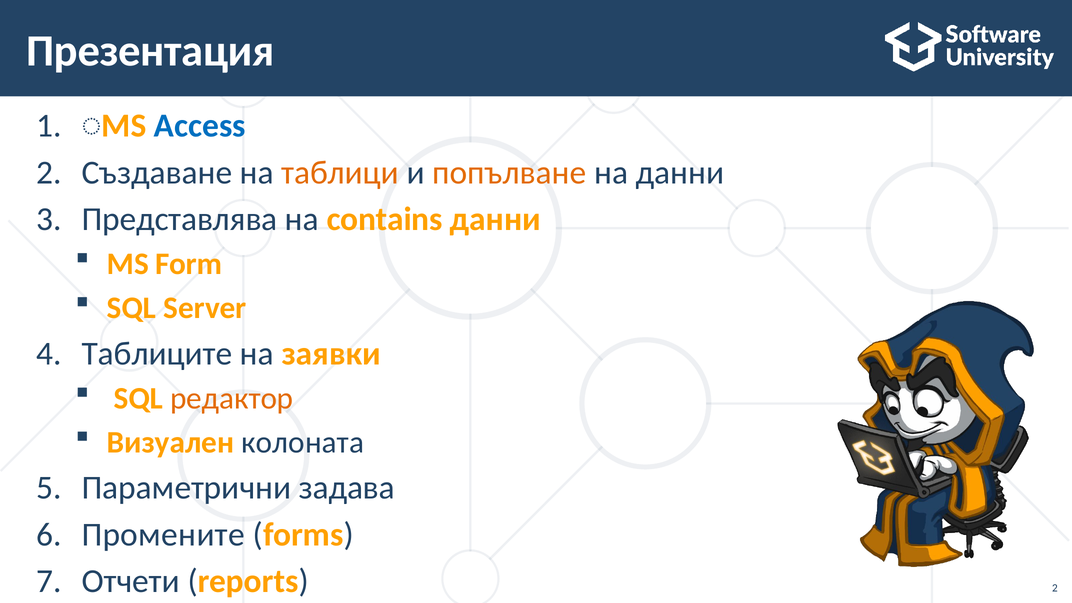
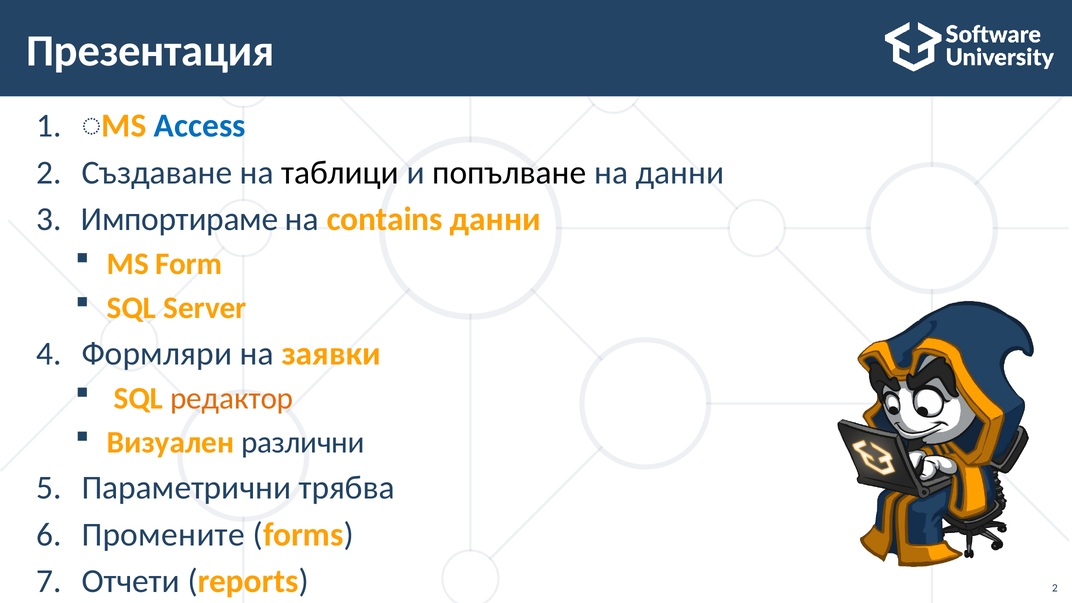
таблици colour: orange -> black (340, 172)
попълване colour: orange -> black (509, 172)
Представлява: Представлява -> Импортираме (180, 219)
Таблиците: Таблиците -> Формляри (157, 354)
колоната: колоната -> различни (303, 442)
задава: задава -> трябва (347, 488)
